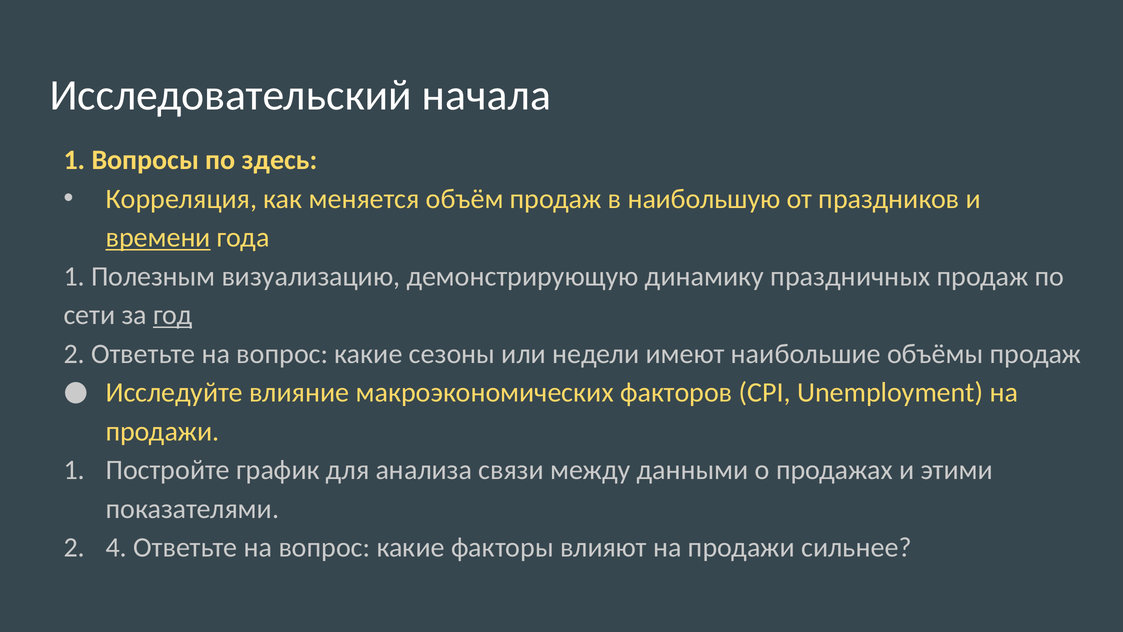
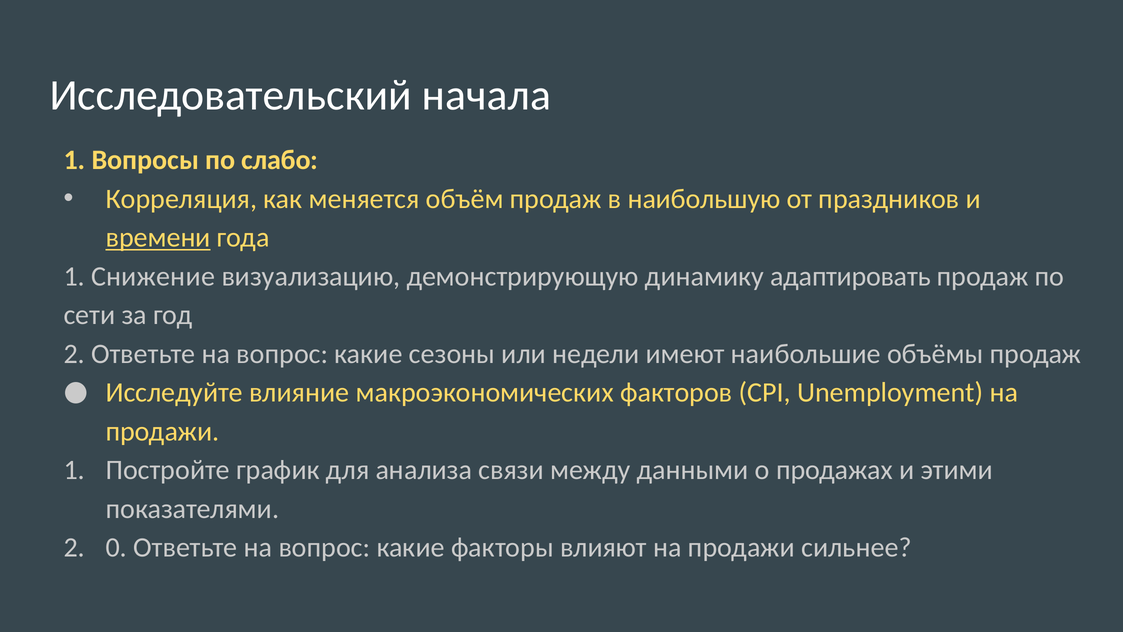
здесь: здесь -> слабо (280, 160)
Полезным: Полезным -> Снижение (153, 276)
праздничных: праздничных -> адаптировать (851, 276)
год underline: present -> none (173, 315)
4: 4 -> 0 (116, 547)
